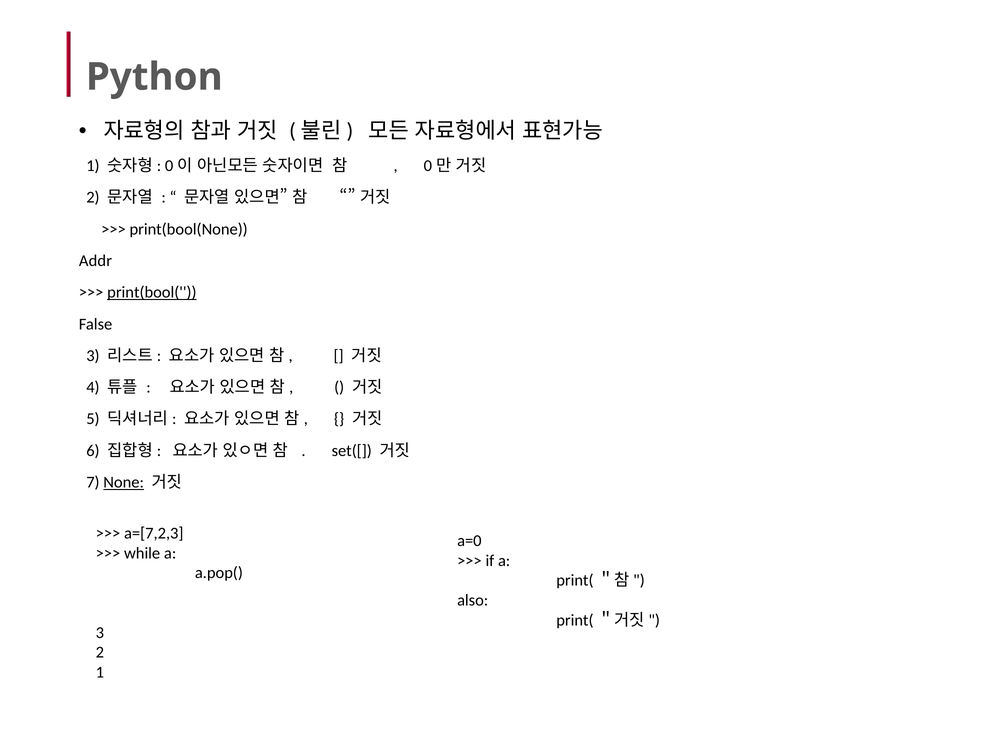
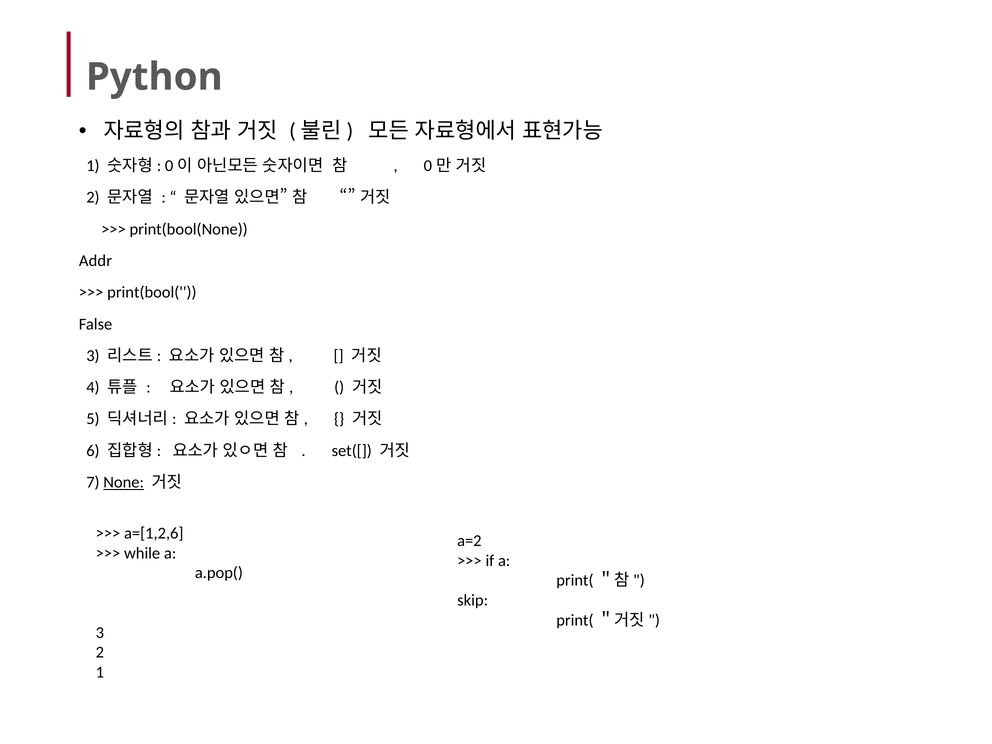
print(bool( underline: present -> none (152, 292)
a=[7,2,3: a=[7,2,3 -> a=[1,2,6 (154, 533)
a=0: a=0 -> a=2 (469, 541)
also: also -> skip (473, 600)
